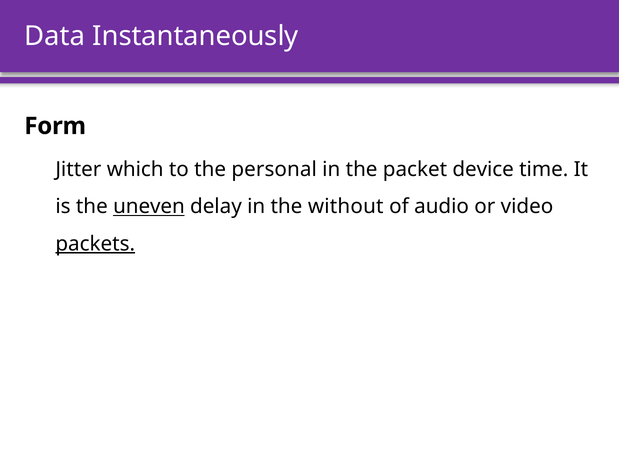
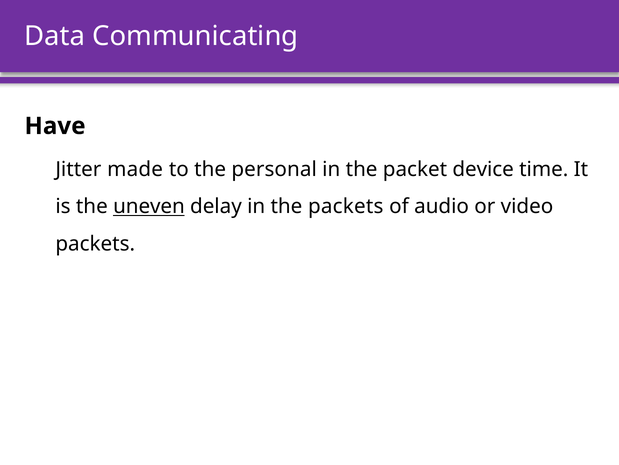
Instantaneously: Instantaneously -> Communicating (195, 36)
Form: Form -> Have (55, 126)
which: which -> made (135, 169)
the without: without -> packets (346, 206)
packets underline: present -> none (95, 243)
